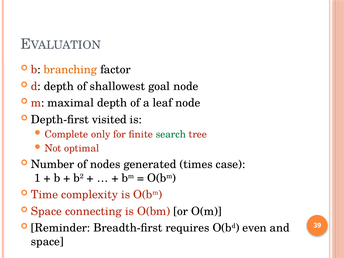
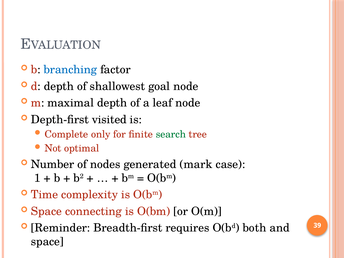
branching colour: orange -> blue (70, 70)
times: times -> mark (196, 164)
even: even -> both (254, 228)
